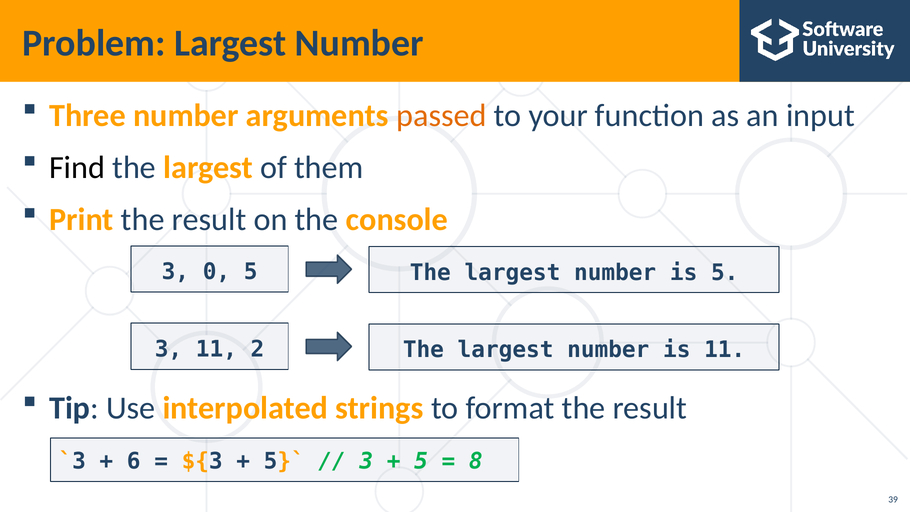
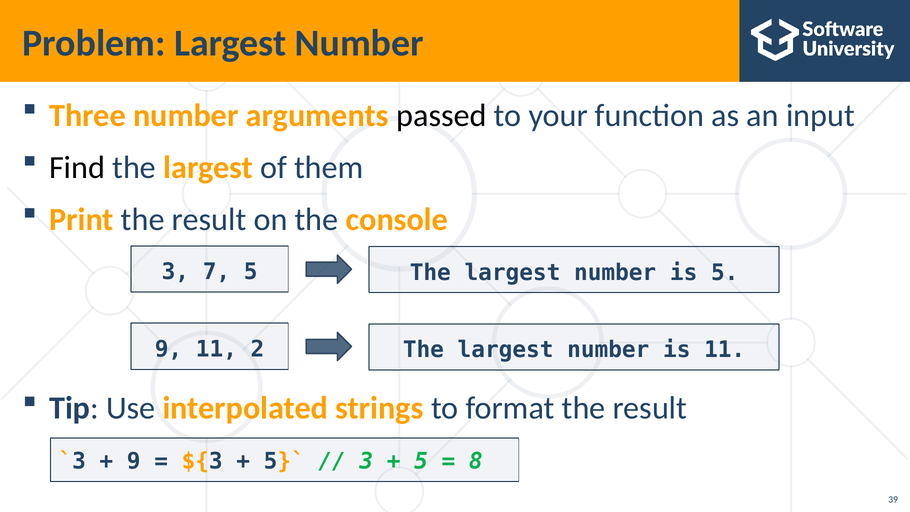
passed colour: orange -> black (441, 115)
0: 0 -> 7 (216, 272)
3: 3 -> 9 (168, 349)
6: 6 -> 9 (134, 461)
